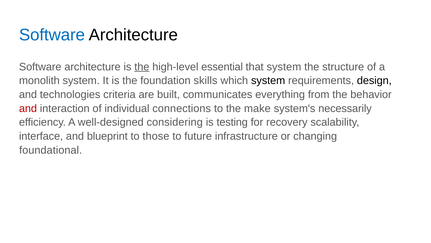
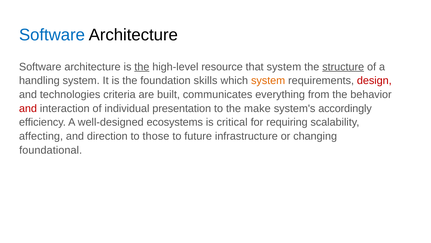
essential: essential -> resource (222, 67)
structure underline: none -> present (343, 67)
monolith: monolith -> handling (39, 81)
system colour: black -> orange (268, 81)
design colour: black -> red (374, 81)
connections: connections -> presentation (182, 108)
necessarily: necessarily -> accordingly (345, 108)
considering: considering -> ecosystems (175, 122)
testing: testing -> critical (232, 122)
recovery: recovery -> requiring (287, 122)
interface: interface -> affecting (41, 136)
blueprint: blueprint -> direction (107, 136)
